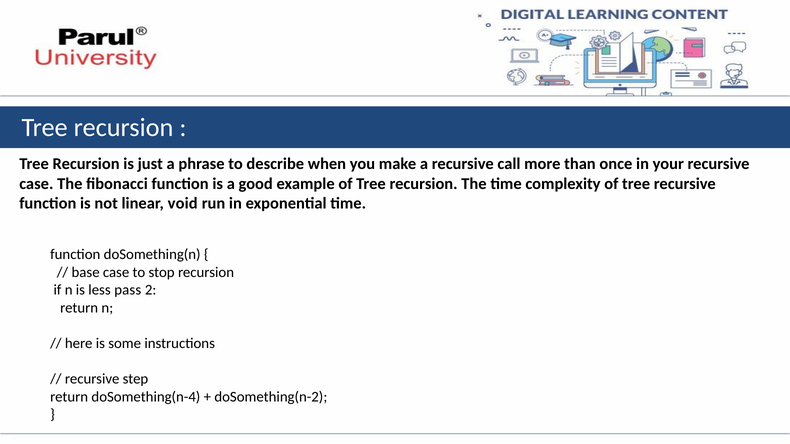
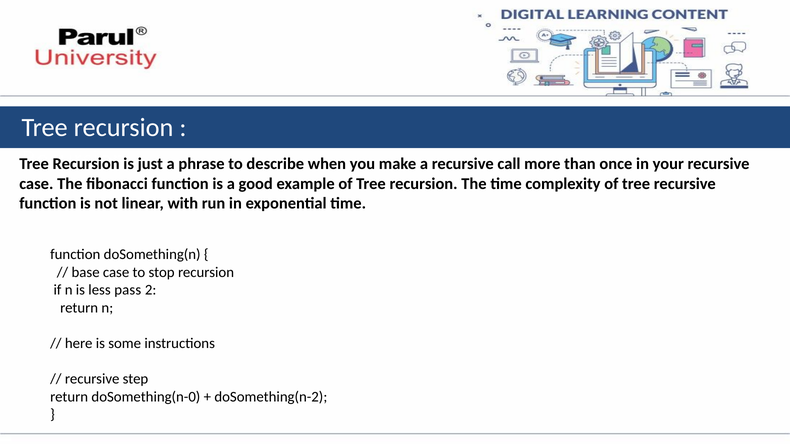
void: void -> with (183, 204)
doSomething(n-4: doSomething(n-4 -> doSomething(n-0 (146, 397)
